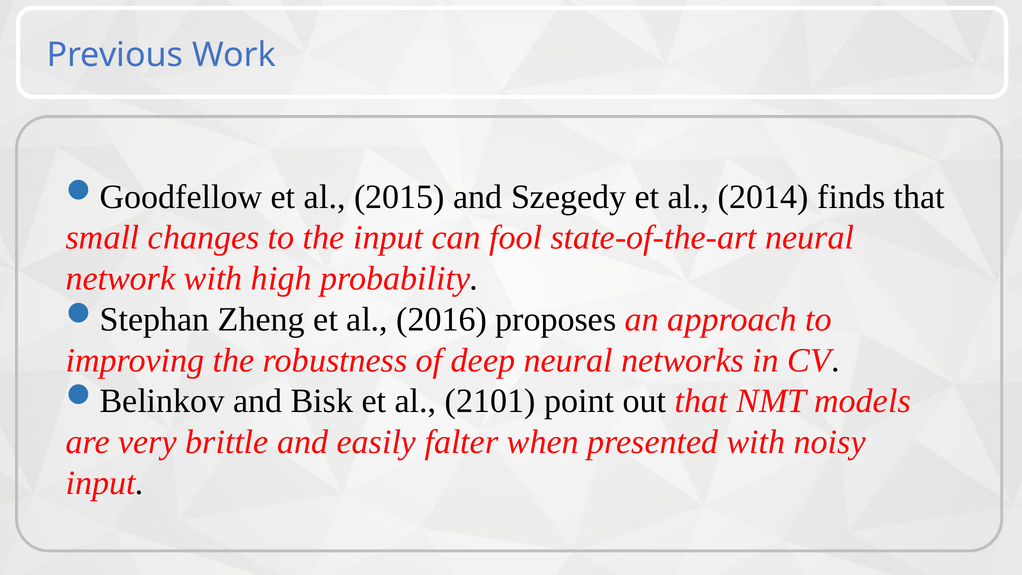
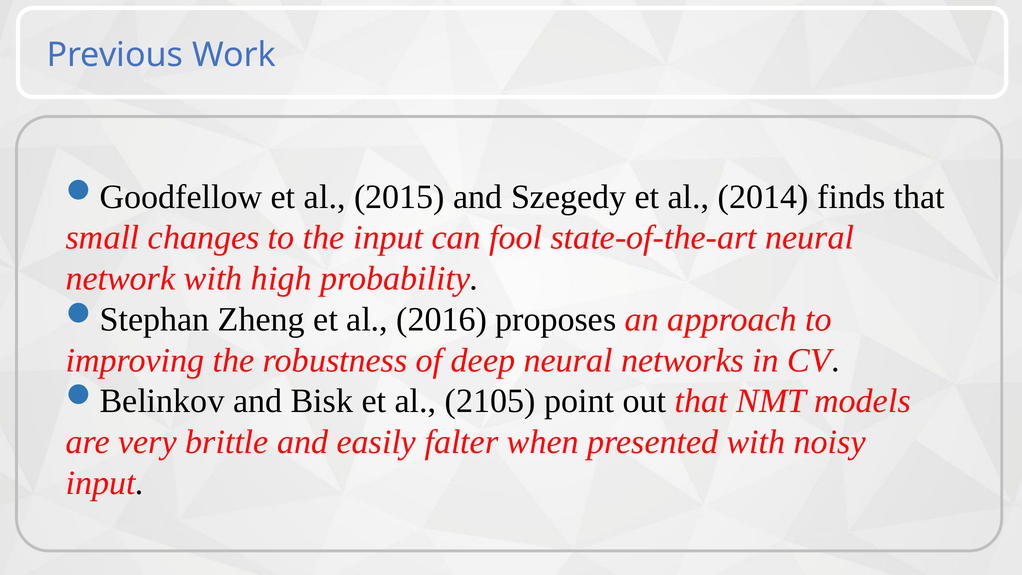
2101: 2101 -> 2105 (490, 401)
